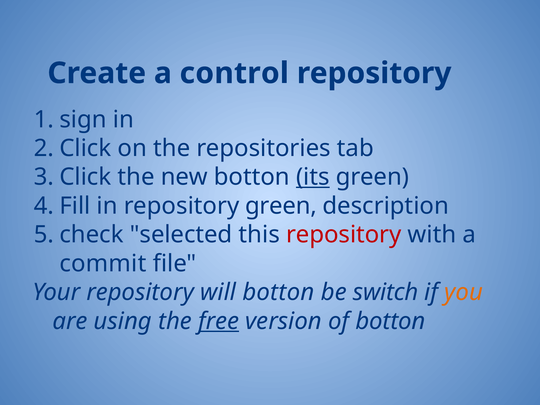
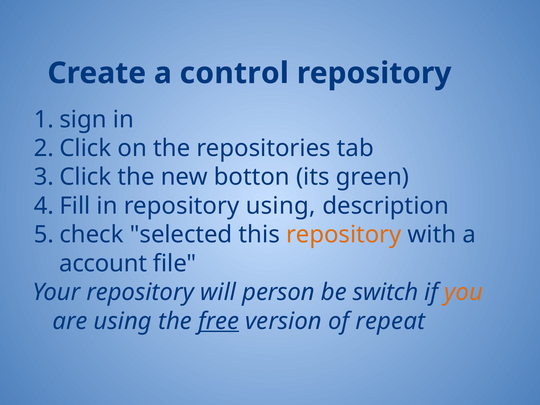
its underline: present -> none (313, 177)
repository green: green -> using (281, 206)
repository colour: red -> orange (344, 235)
commit: commit -> account (103, 263)
will botton: botton -> person (279, 292)
of botton: botton -> repeat (390, 321)
